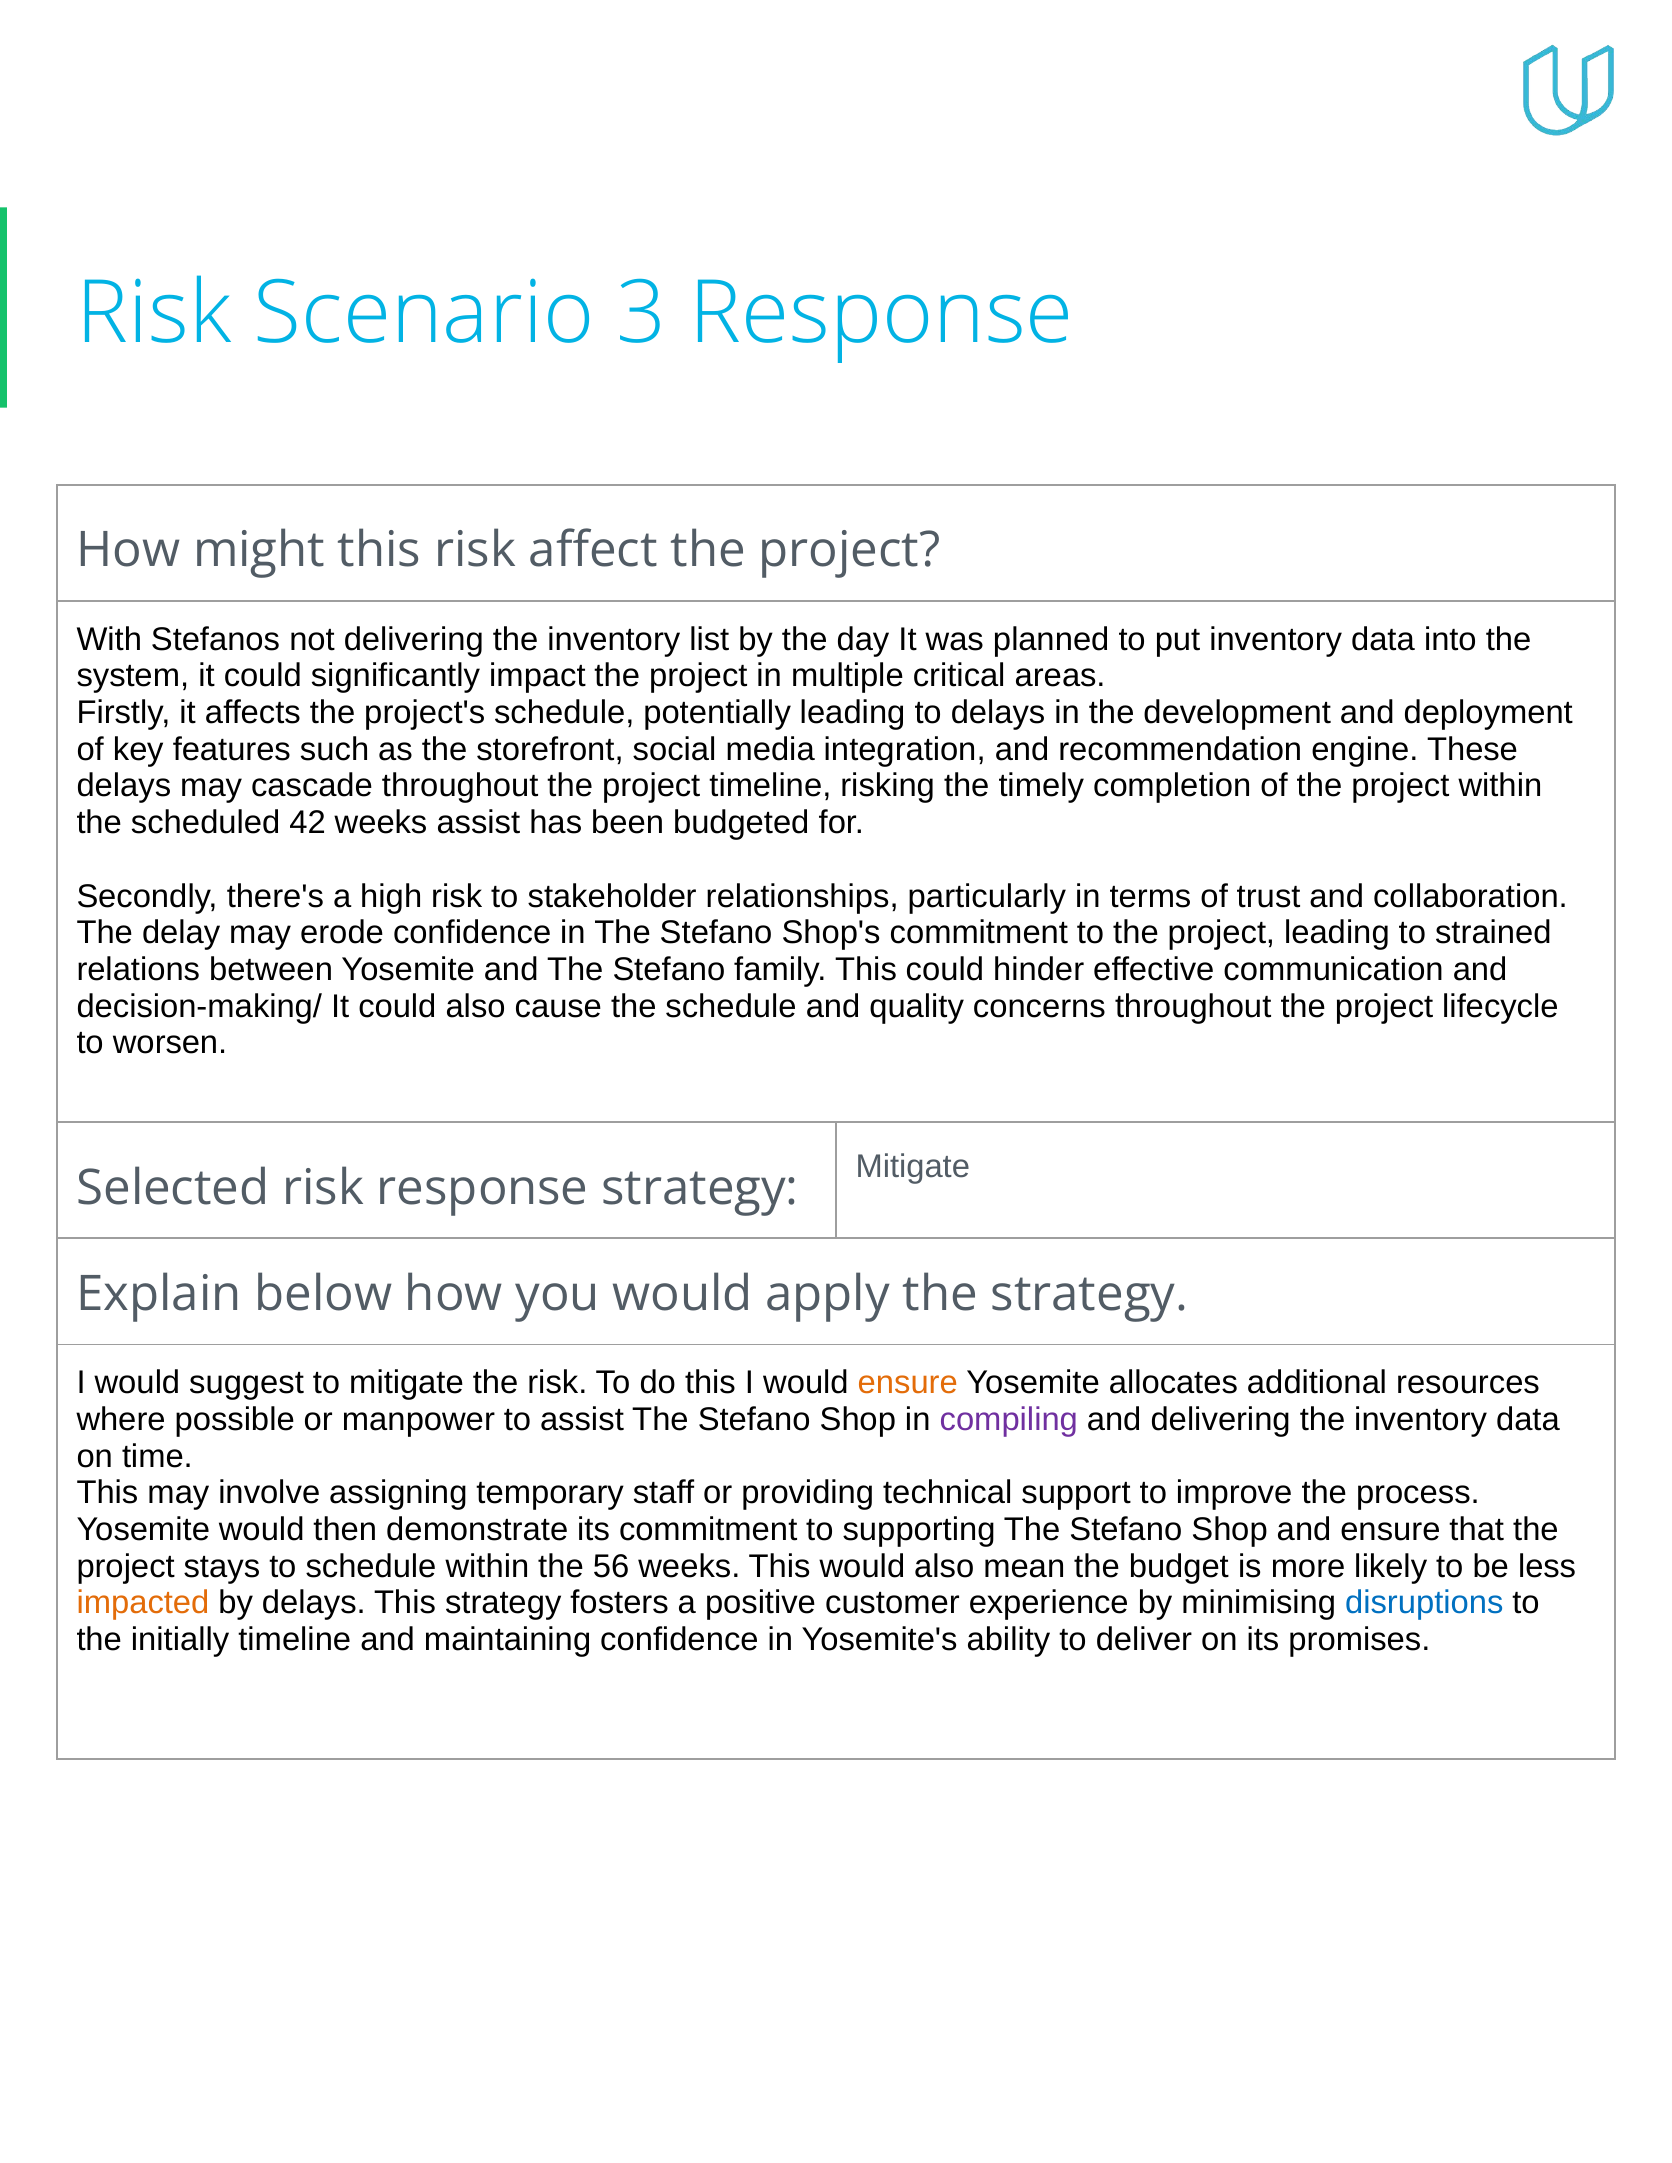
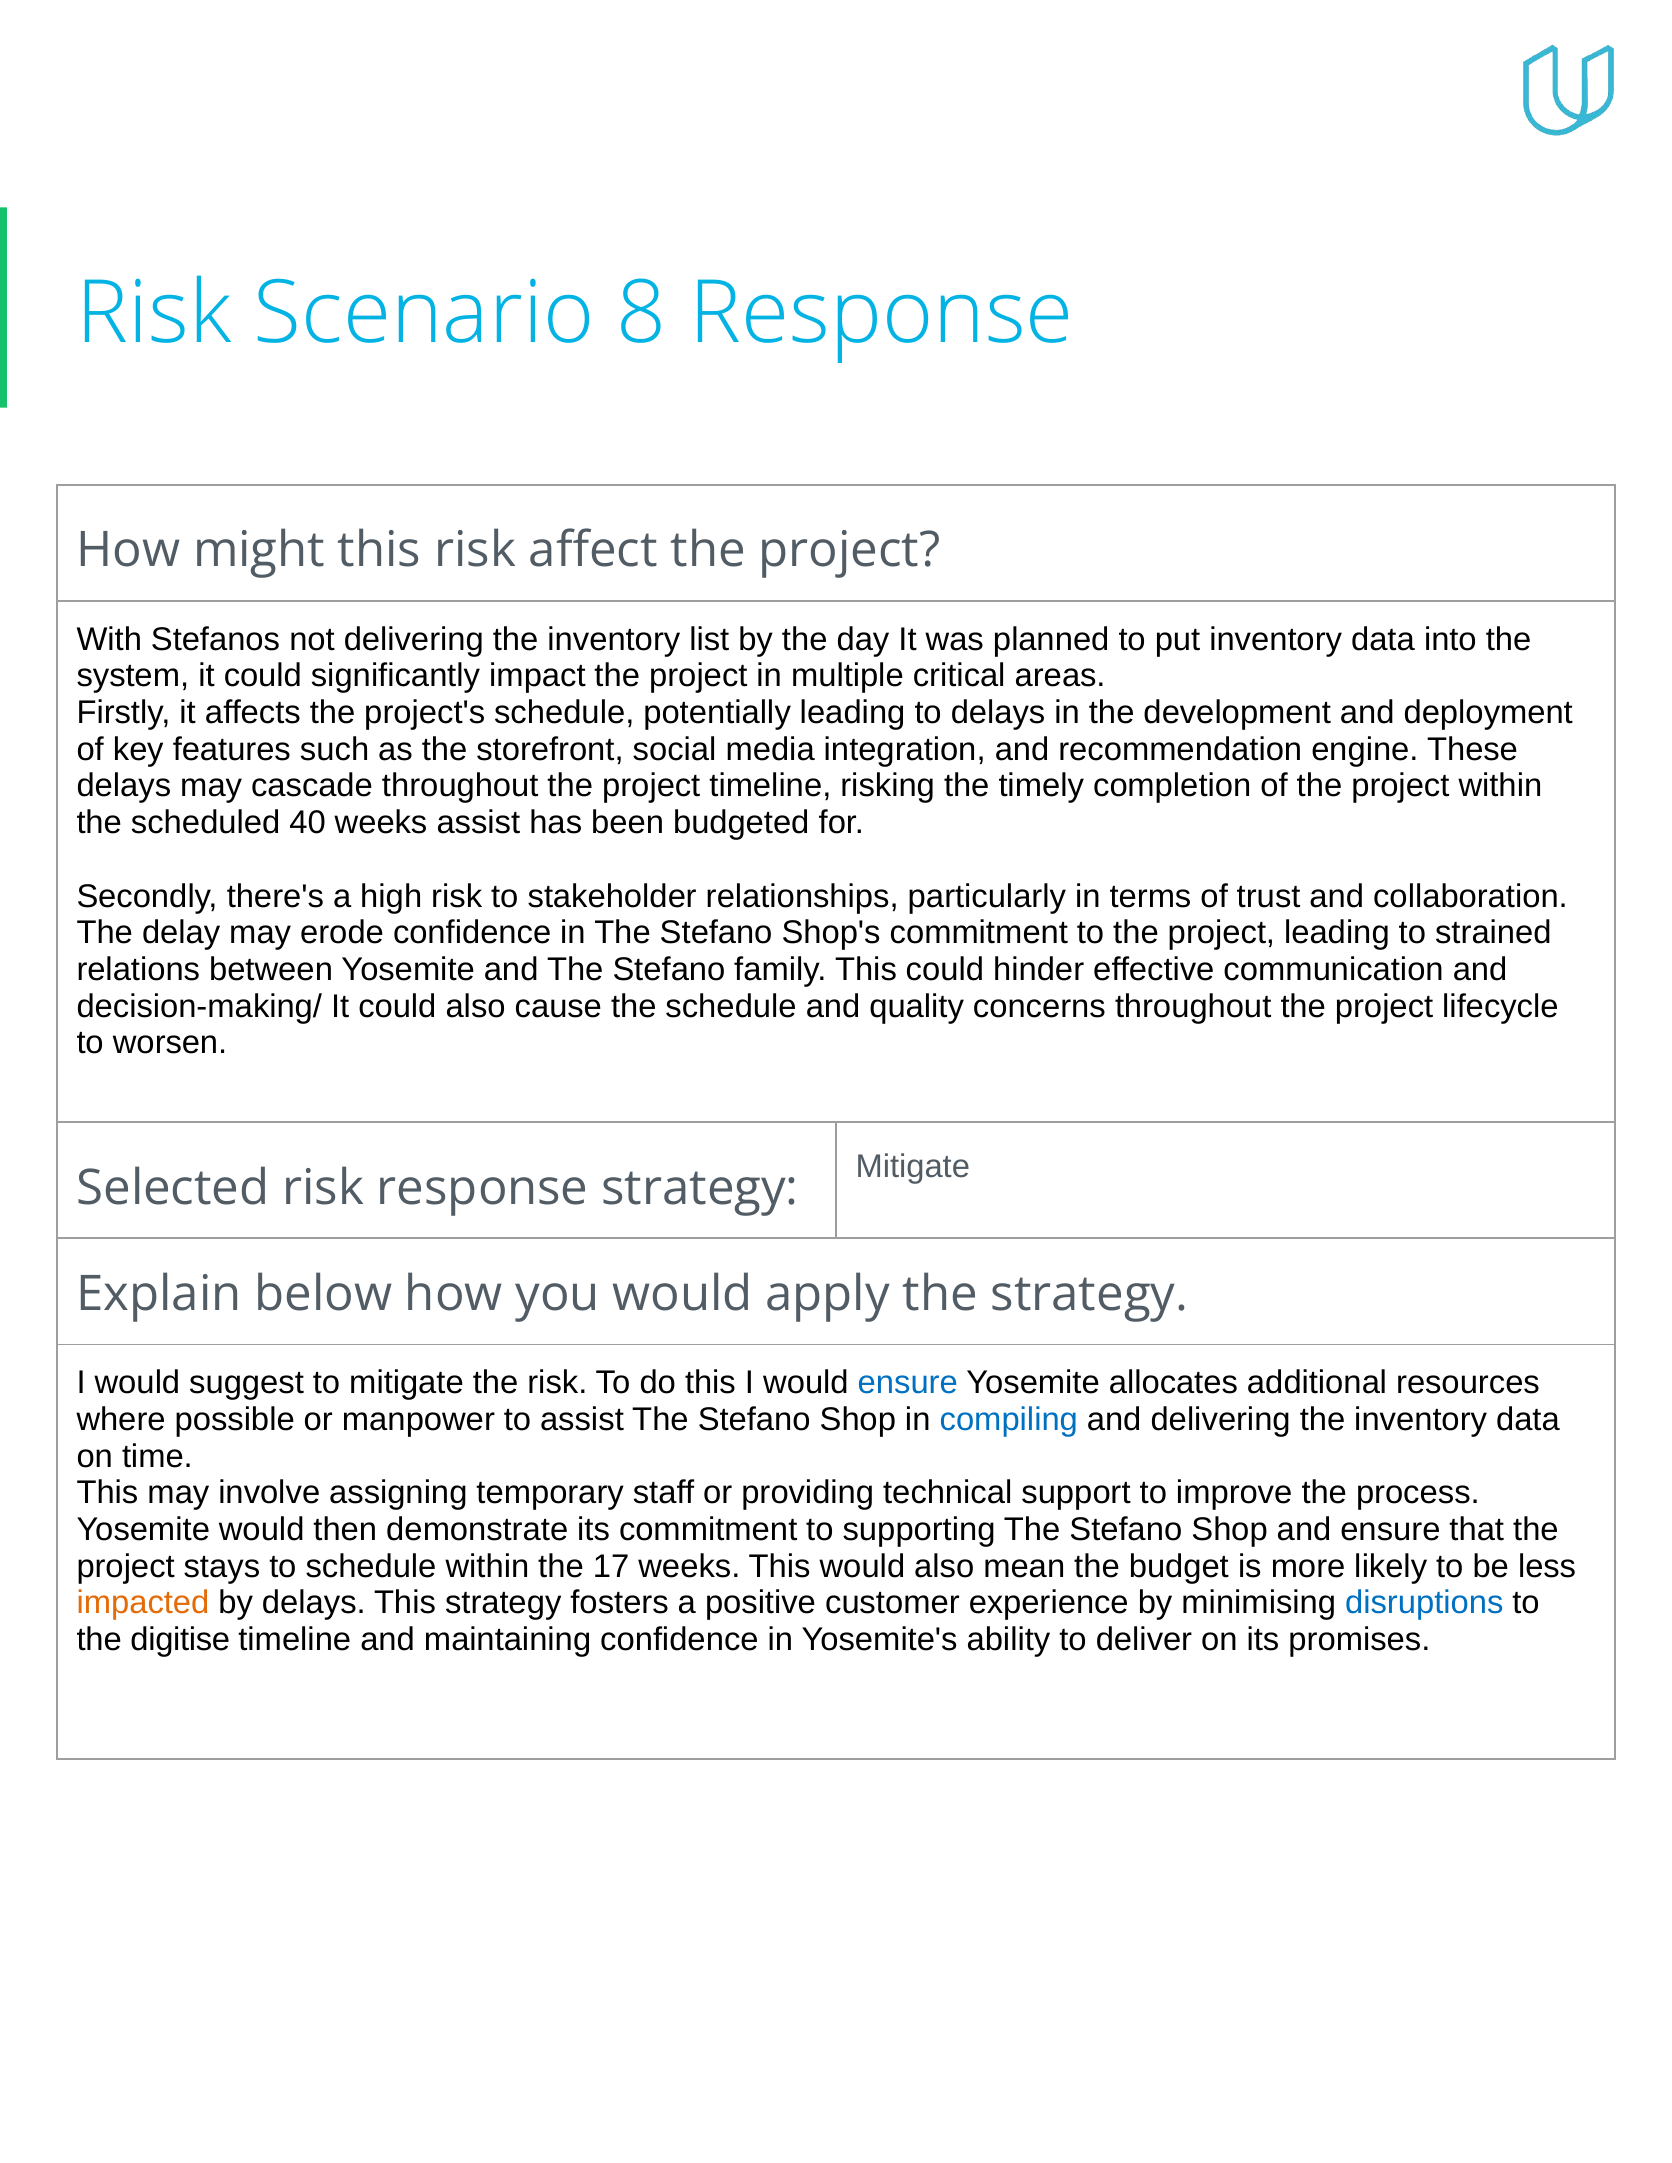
3: 3 -> 8 (642, 314)
42: 42 -> 40 (308, 823)
ensure colour: orange -> blue (908, 1383)
compiling colour: purple -> blue (1009, 1420)
56: 56 -> 17 (611, 1567)
initially: initially -> digitise (180, 1640)
